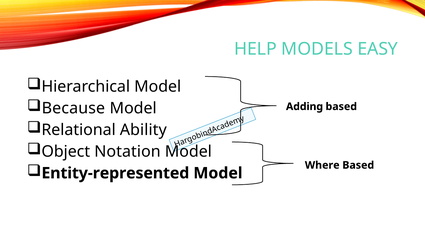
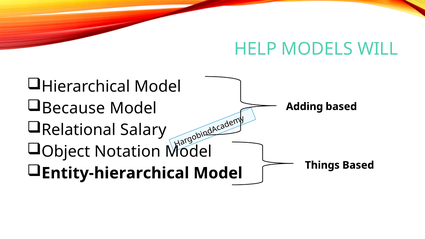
EASY: EASY -> WILL (378, 49)
Ability: Ability -> Salary (143, 130)
Where: Where -> Things (322, 165)
Entity-represented: Entity-represented -> Entity-hierarchical (115, 173)
